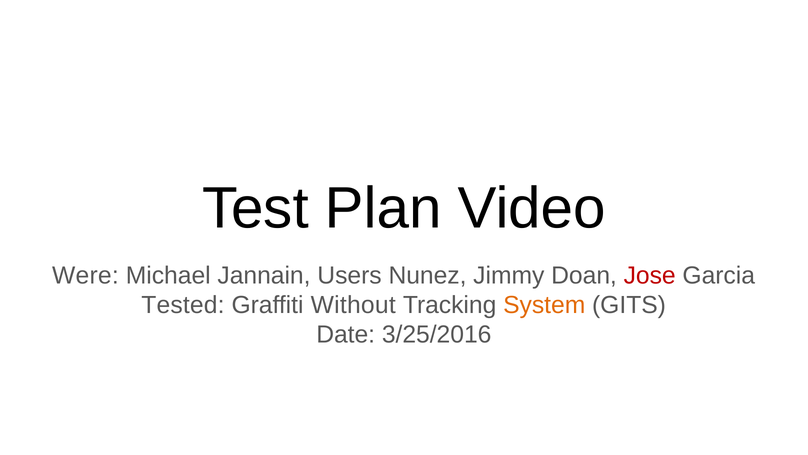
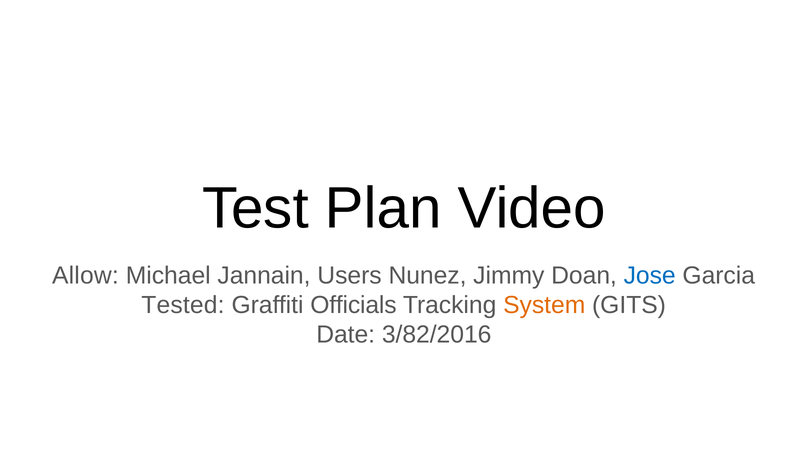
Were: Were -> Allow (85, 275)
Jose colour: red -> blue (650, 275)
Without: Without -> Officials (353, 305)
3/25/2016: 3/25/2016 -> 3/82/2016 (437, 334)
